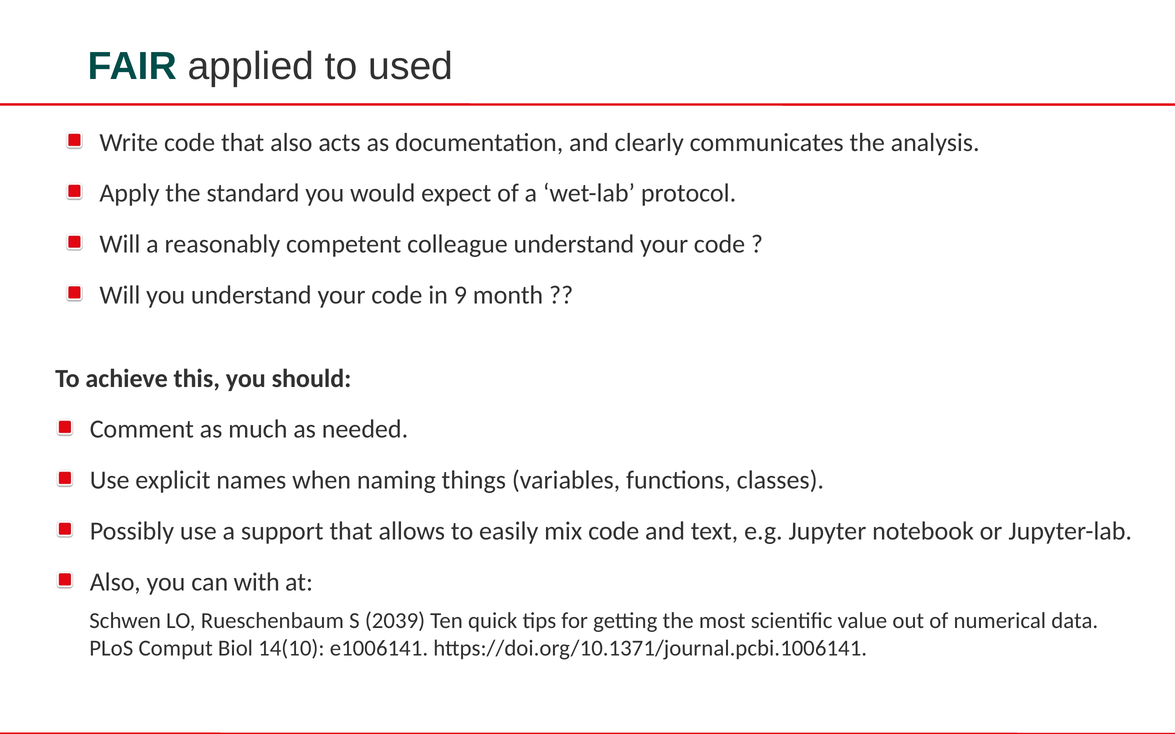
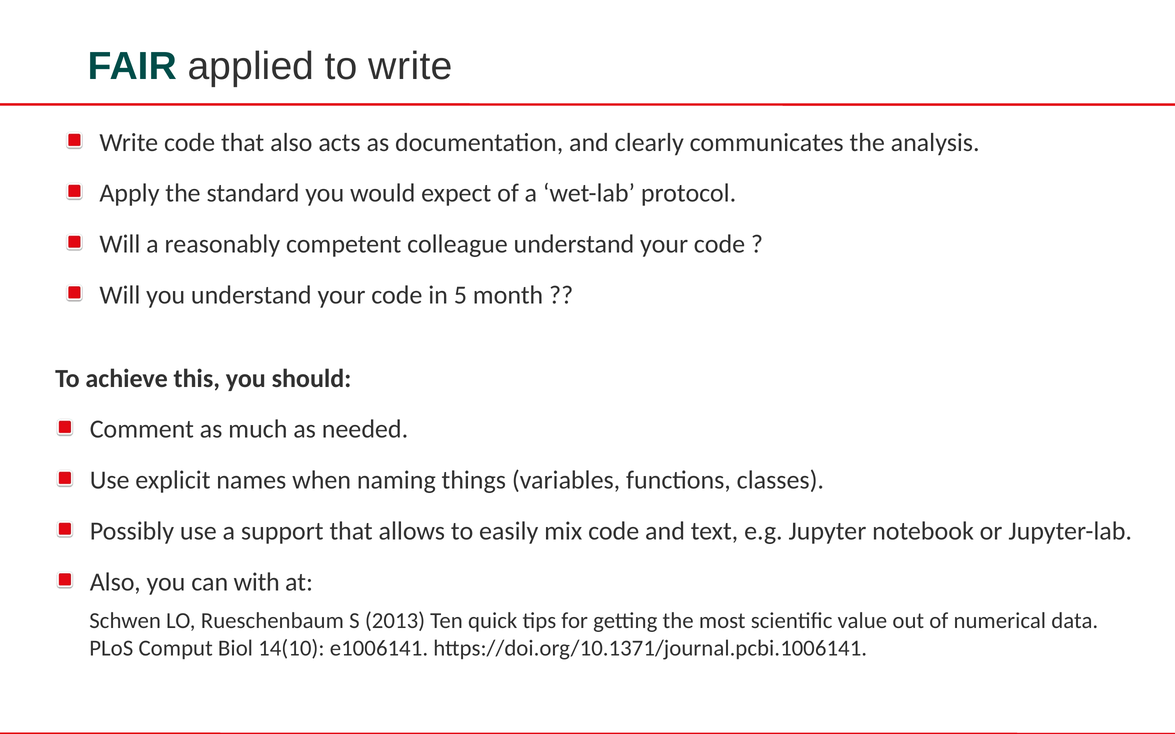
to used: used -> write (411, 67)
9: 9 -> 5 (460, 295)
2039: 2039 -> 2013 (395, 621)
